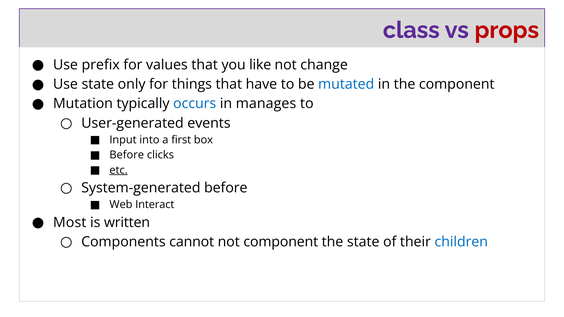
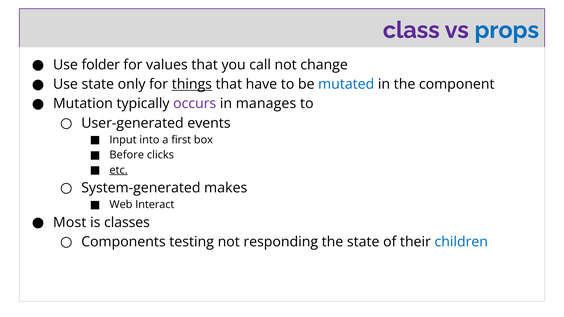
props colour: red -> blue (507, 30)
prefix: prefix -> folder (101, 65)
like: like -> call (260, 65)
things underline: none -> present (192, 84)
occurs colour: blue -> purple (195, 104)
System-generated before: before -> makes (226, 188)
written: written -> classes (127, 223)
cannot: cannot -> testing (192, 242)
not component: component -> responding (281, 242)
